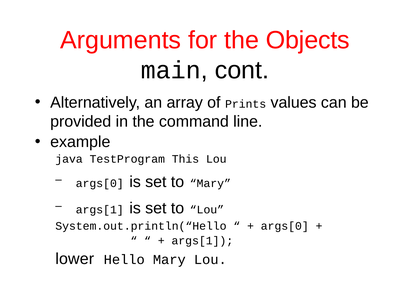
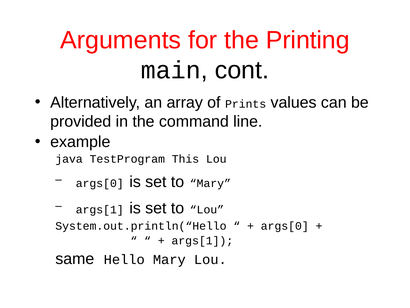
Objects: Objects -> Printing (308, 40)
lower: lower -> same (75, 258)
